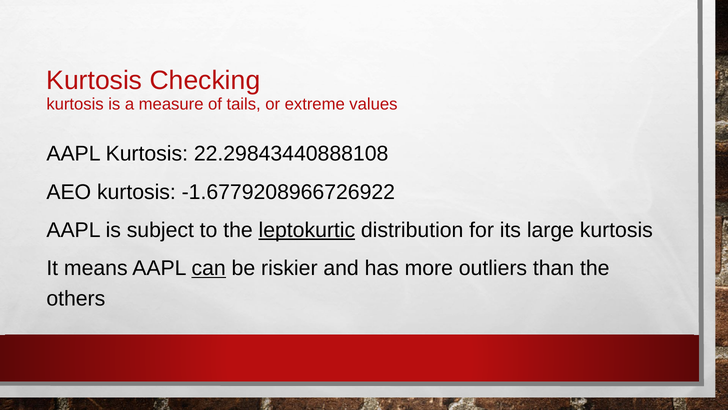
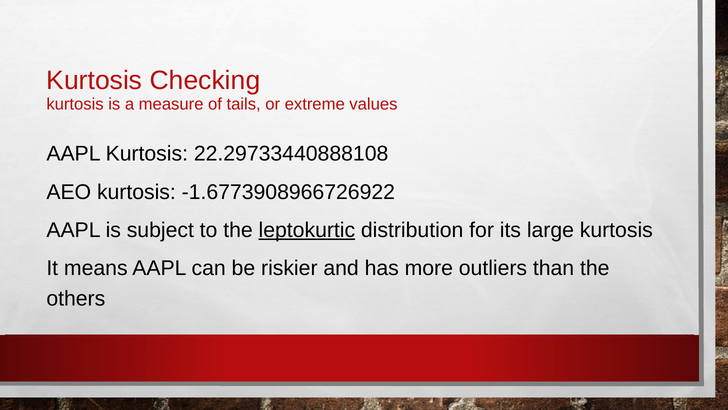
22.29843440888108: 22.29843440888108 -> 22.29733440888108 (291, 154)
-1.6779208966726922: -1.6779208966726922 -> -1.6773908966726922 (288, 192)
can underline: present -> none (209, 268)
